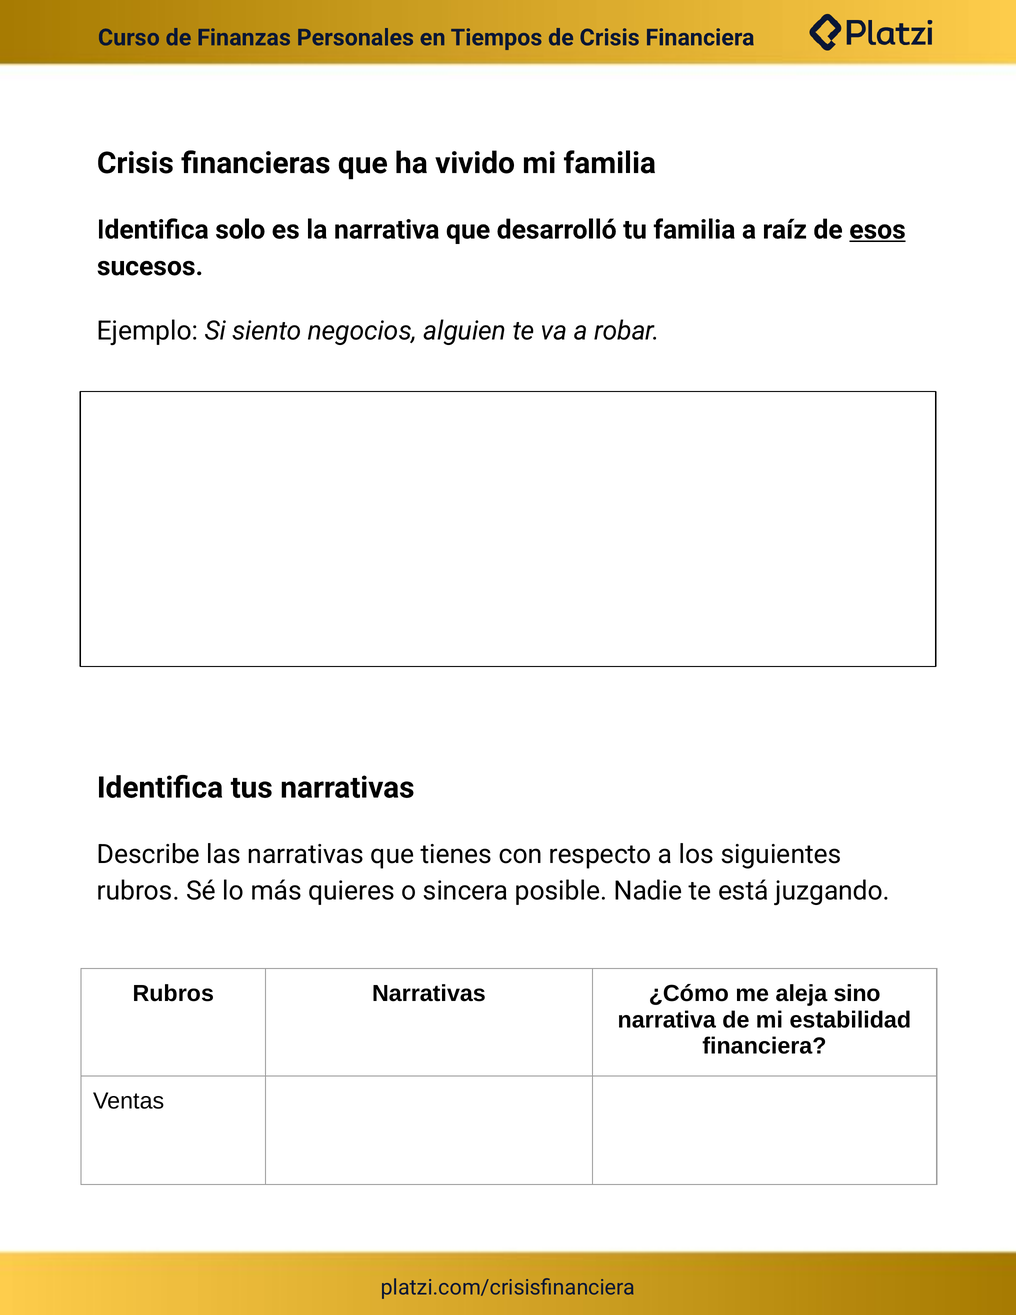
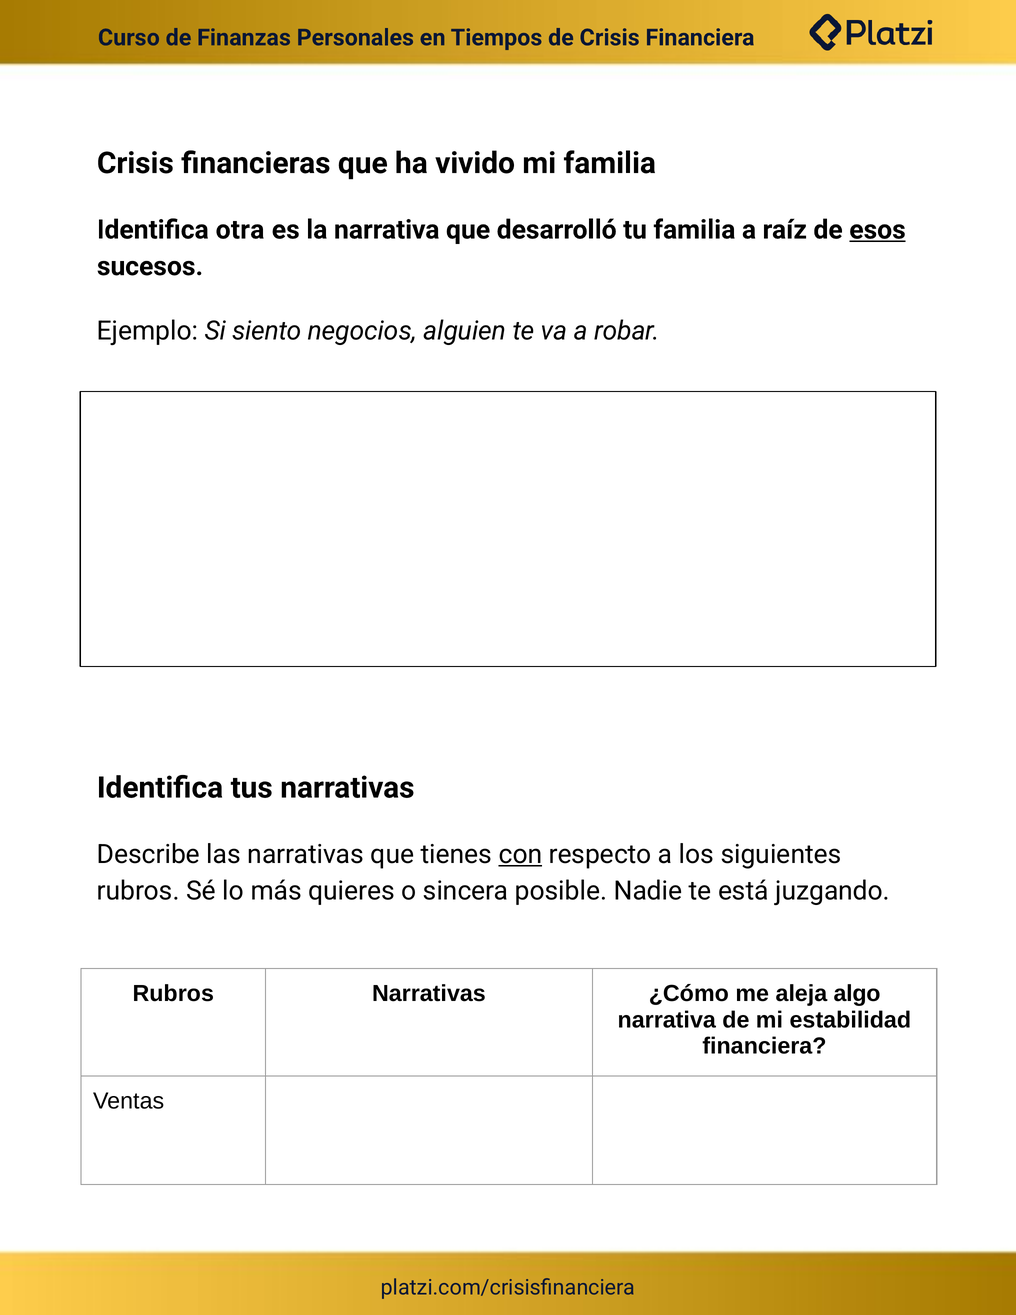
solo: solo -> otra (240, 230)
con underline: none -> present (520, 854)
sino: sino -> algo (857, 994)
